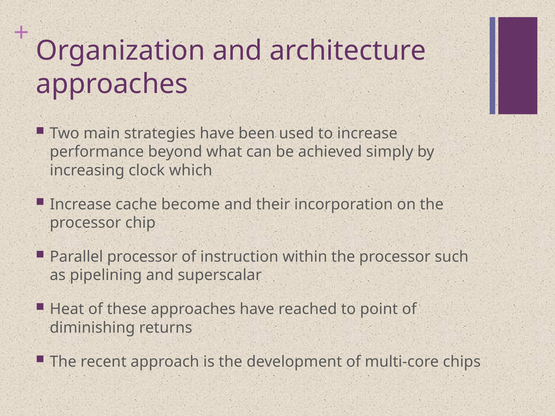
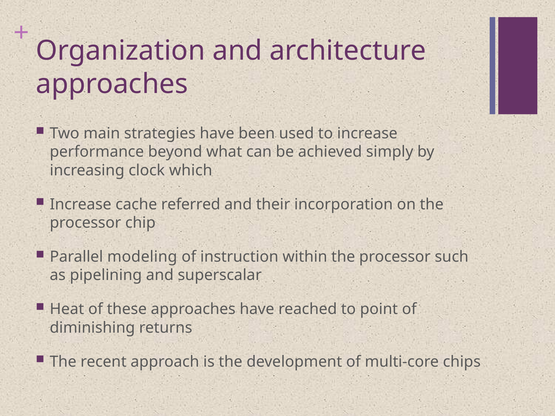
become: become -> referred (191, 204)
Parallel processor: processor -> modeling (142, 257)
